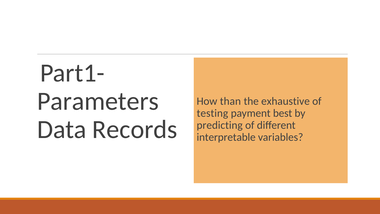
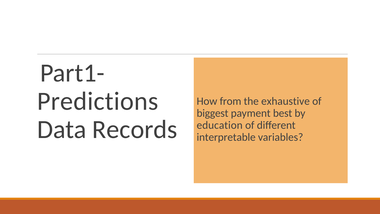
Parameters: Parameters -> Predictions (98, 101)
than: than -> from (231, 101)
testing: testing -> biggest (213, 113)
predicting: predicting -> education (220, 125)
